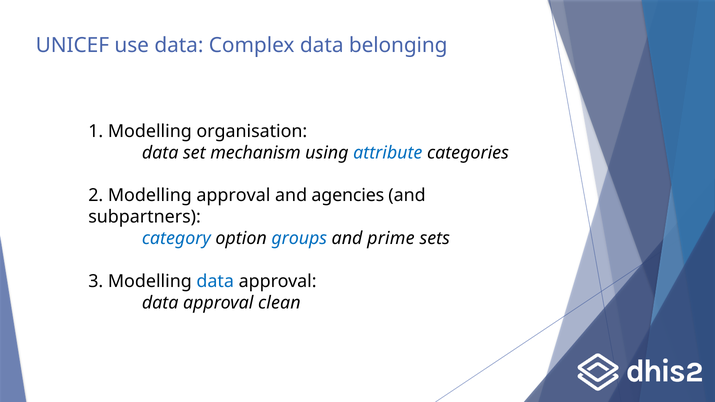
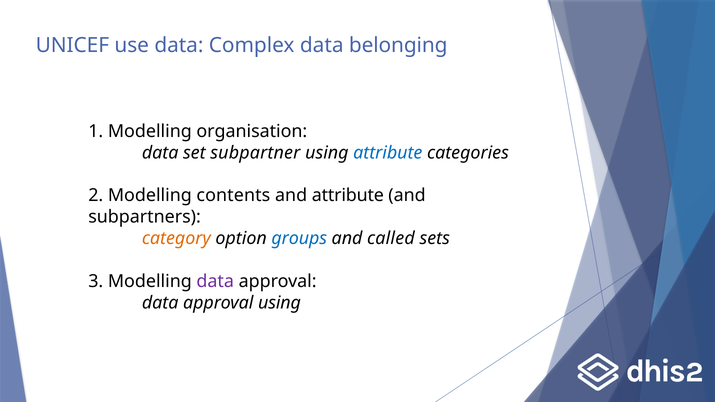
mechanism: mechanism -> subpartner (255, 153)
Modelling approval: approval -> contents (233, 196)
and agencies: agencies -> attribute (348, 196)
category colour: blue -> orange (176, 238)
prime: prime -> called (391, 238)
data colour: blue -> purple (215, 281)
approval clean: clean -> using (279, 303)
